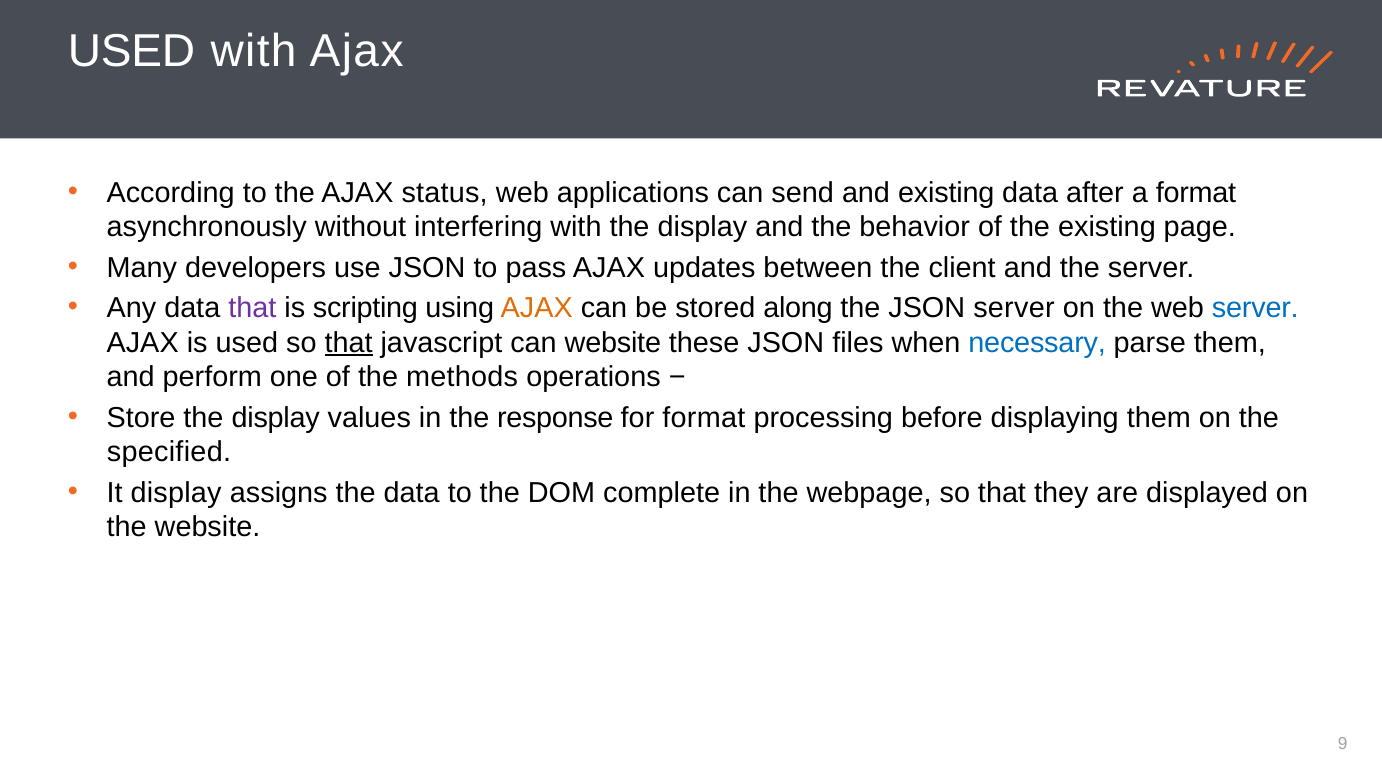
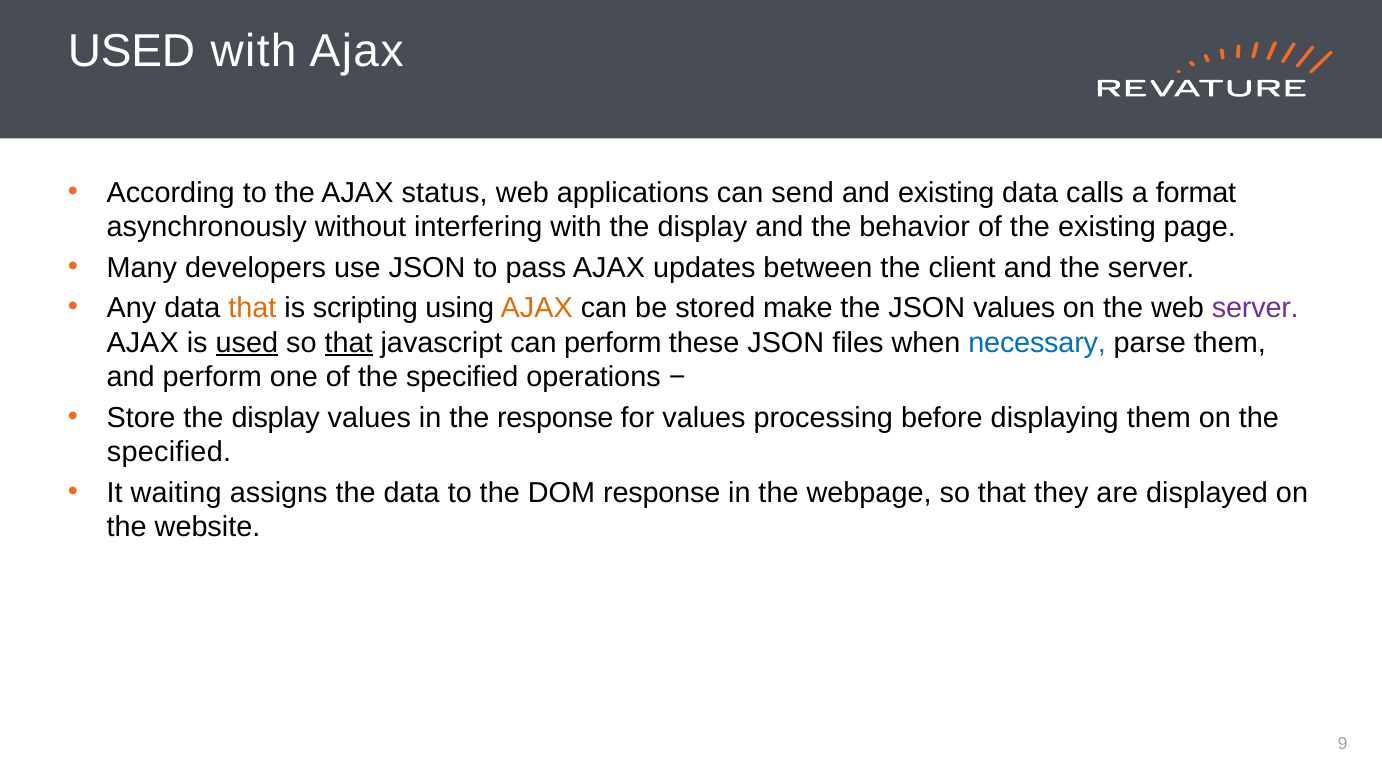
after: after -> calls (1095, 192)
that colour: purple -> orange (252, 308)
along: along -> make (798, 308)
JSON server: server -> values (1014, 308)
server colour: blue -> purple (1255, 308)
used underline: none -> present (247, 342)
can website: website -> perform (613, 342)
of the methods: methods -> specified (462, 377)
for format: format -> values (704, 417)
It display: display -> waiting (176, 492)
DOM complete: complete -> response (662, 492)
